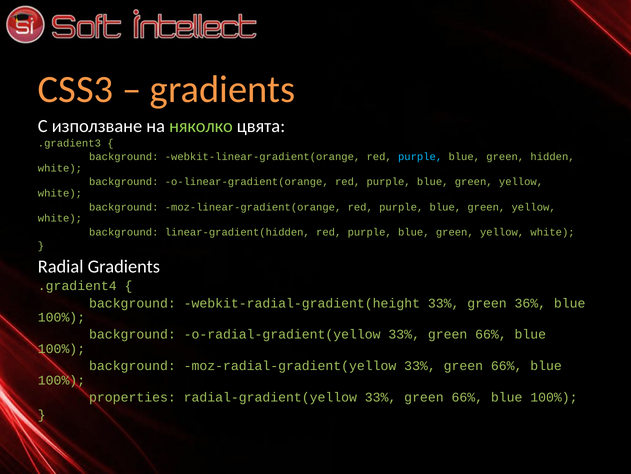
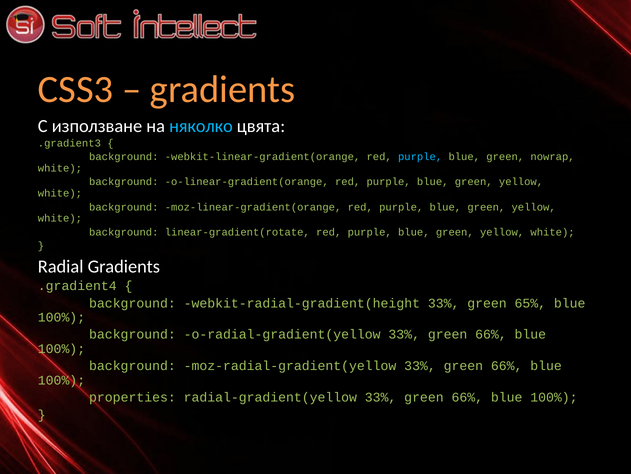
няколко colour: light green -> light blue (201, 126)
hidden: hidden -> nowrap (553, 157)
linear-gradient(hidden: linear-gradient(hidden -> linear-gradient(rotate (237, 232)
36%: 36% -> 65% (530, 303)
